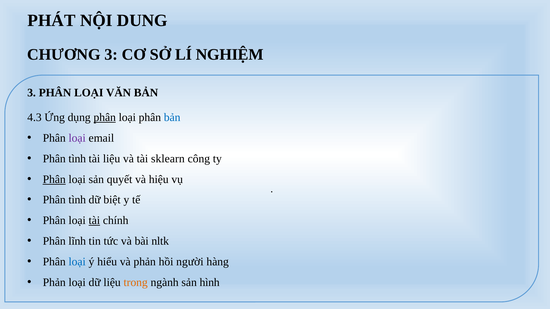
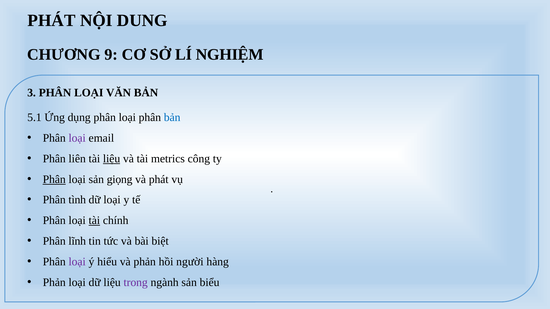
CHƯƠNG 3: 3 -> 9 (111, 55)
4.3: 4.3 -> 5.1 (34, 118)
phân underline: present -> none (105, 118)
tình: tình -> liên (77, 159)
liệu underline: none -> present (112, 159)
sklearn: sklearn -> metrics (168, 159)
quyết: quyết -> giọng (120, 179)
và hiệu: hiệu -> phát (159, 179)
dữ biệt: biệt -> loại (112, 200)
nltk: nltk -> biệt (160, 241)
loại colour: blue -> purple (77, 262)
trong colour: orange -> purple (136, 283)
hình: hình -> biểu (210, 283)
